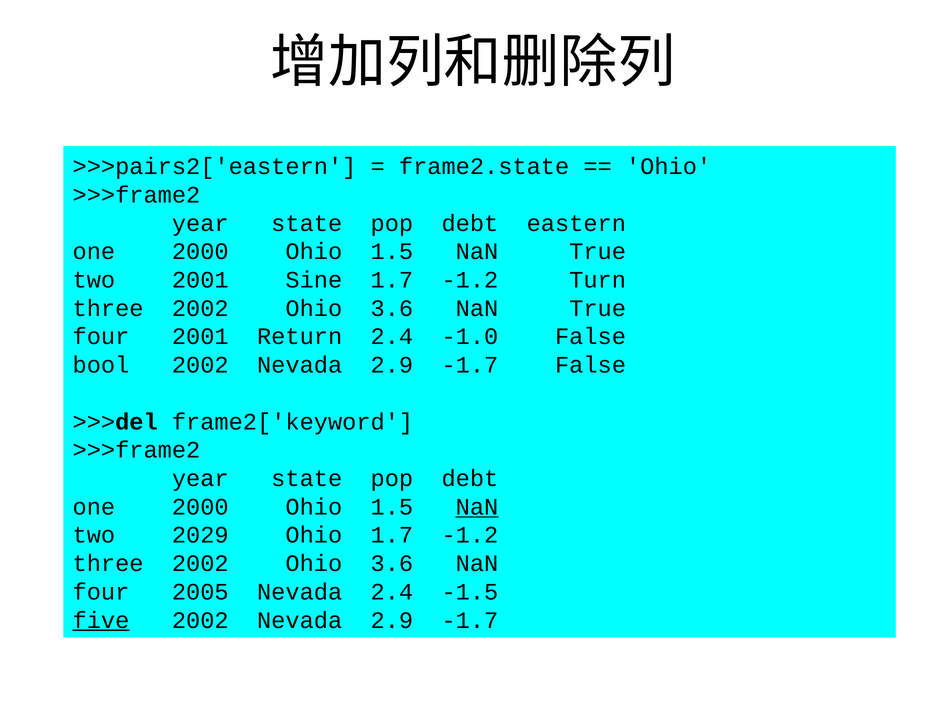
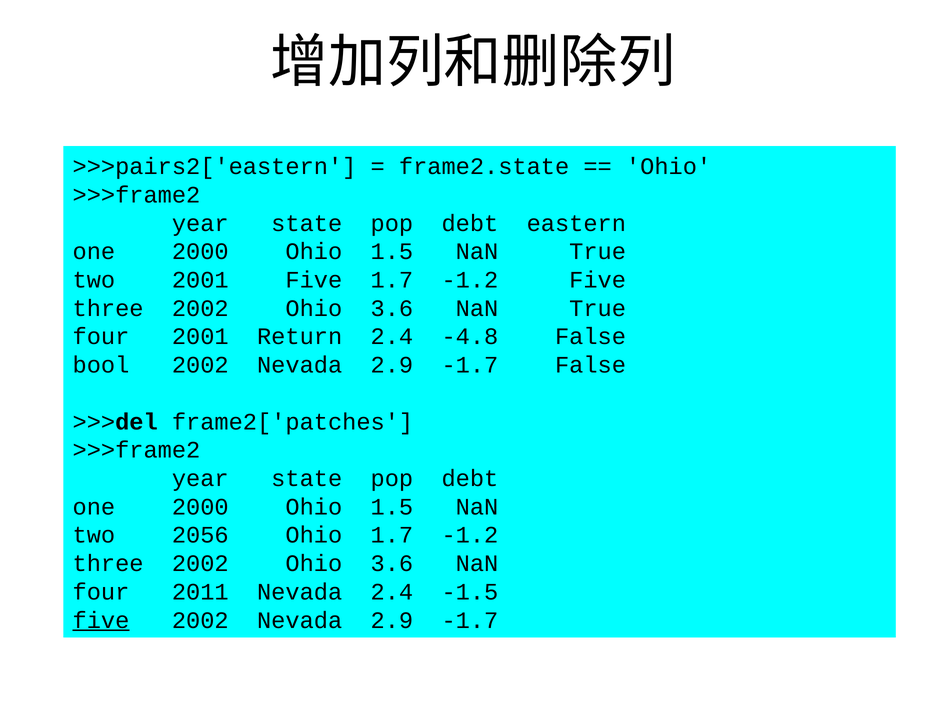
2001 Sine: Sine -> Five (314, 280)
-1.2 Turn: Turn -> Five (598, 280)
-1.0: -1.0 -> -4.8 (470, 337)
frame2['keyword: frame2['keyword -> frame2['patches (293, 422)
NaN underline: present -> none (477, 507)
2029: 2029 -> 2056 (200, 536)
2005: 2005 -> 2011 (200, 592)
